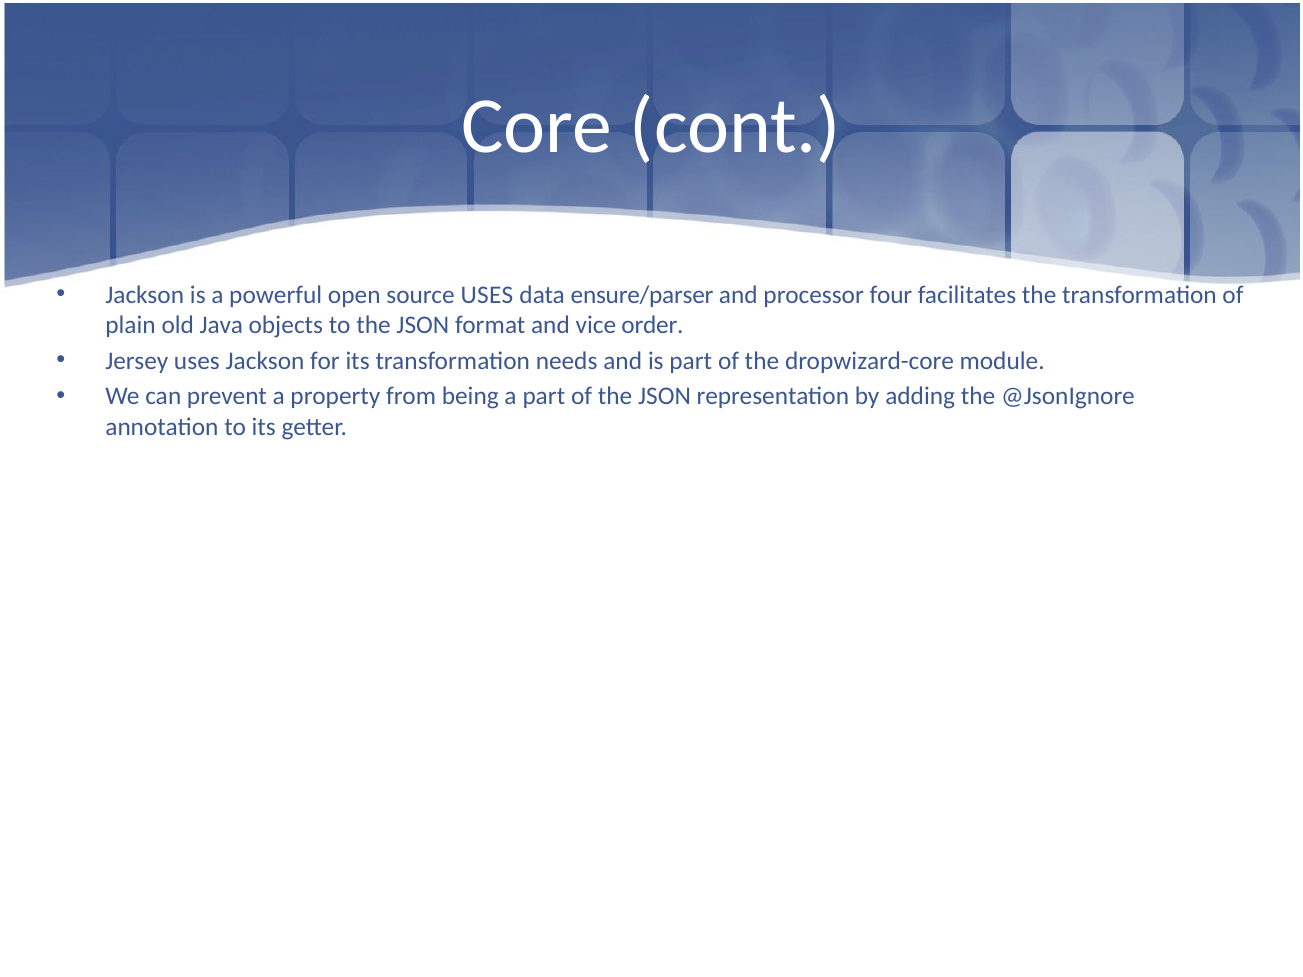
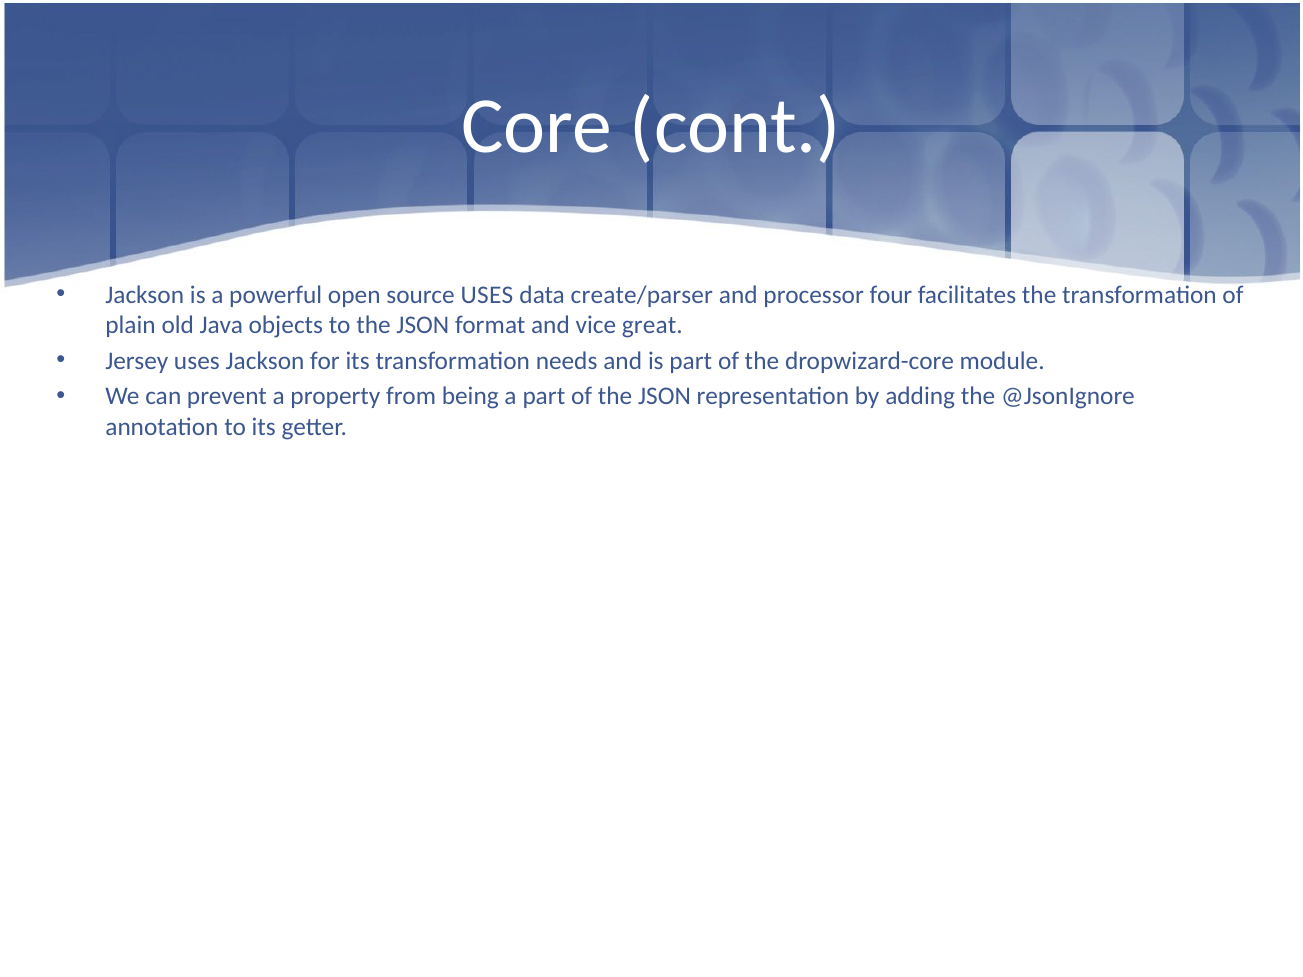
ensure/parser: ensure/parser -> create/parser (642, 295)
order: order -> great (652, 325)
